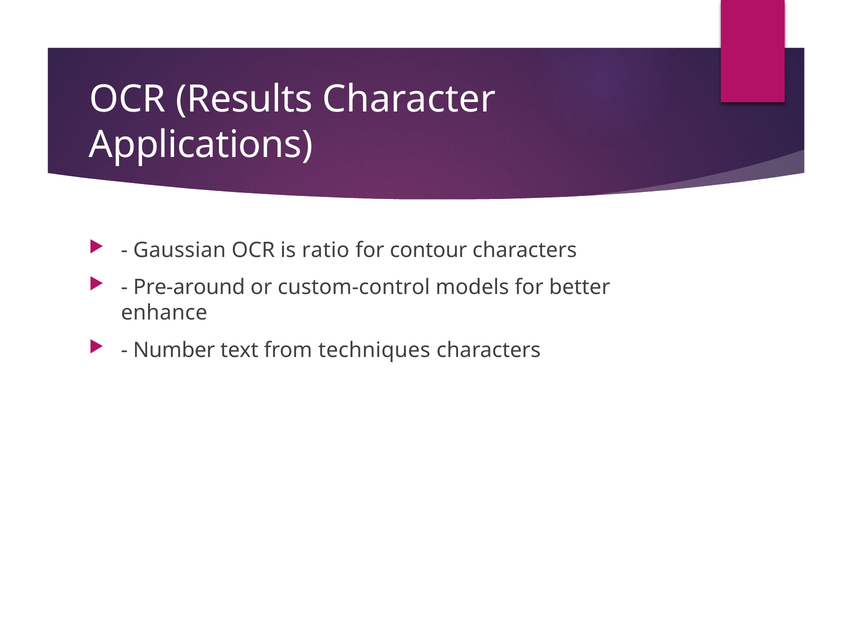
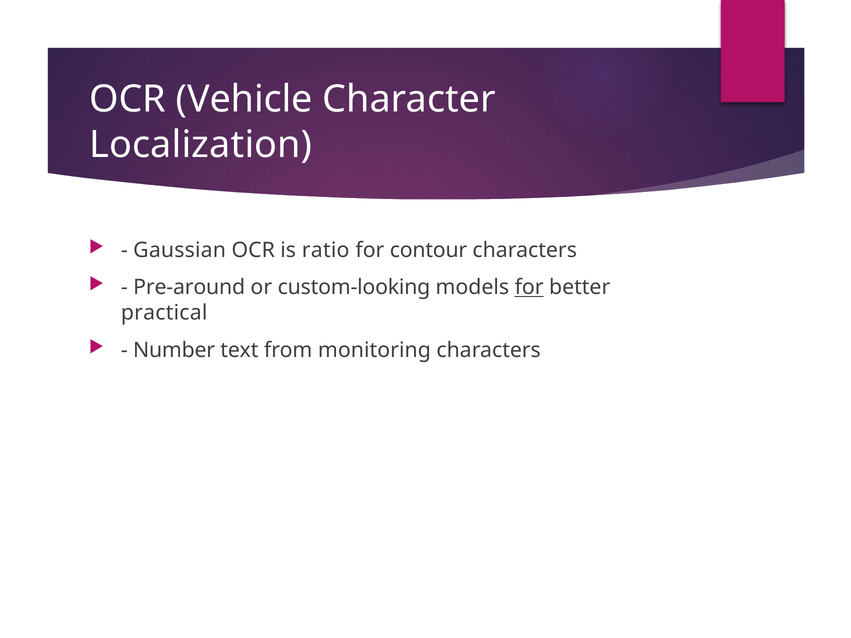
Results: Results -> Vehicle (244, 99)
Applications: Applications -> Localization (201, 145)
custom-control: custom-control -> custom-looking (354, 288)
for underline: none -> present (529, 288)
enhance: enhance -> practical (164, 313)
techniques: techniques -> monitoring (374, 350)
